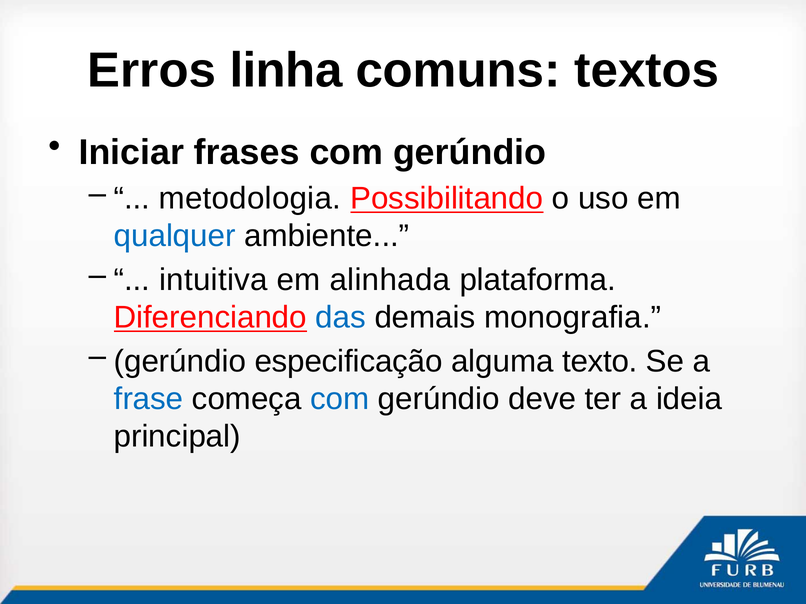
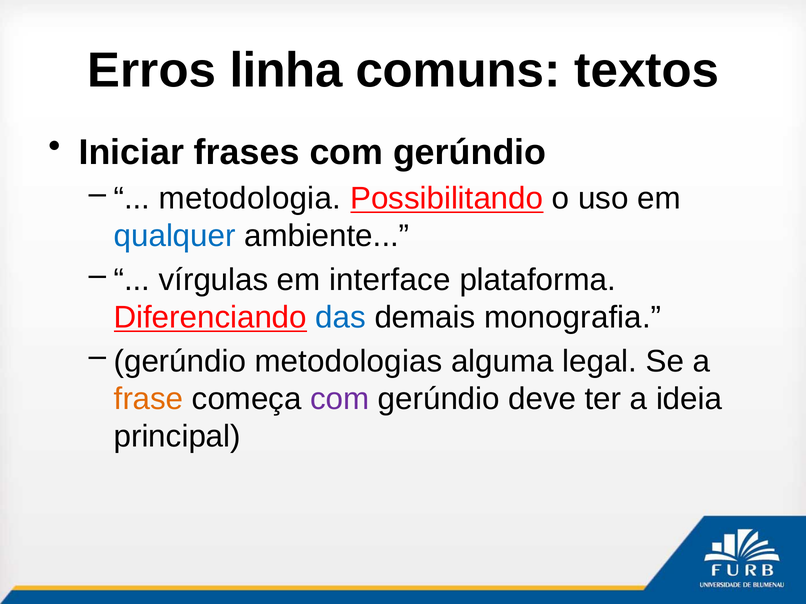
intuitiva: intuitiva -> vírgulas (214, 280)
alinhada: alinhada -> interface (390, 280)
especificação: especificação -> metodologias (348, 362)
texto: texto -> legal (600, 362)
frase colour: blue -> orange (149, 399)
com colour: blue -> purple (340, 399)
